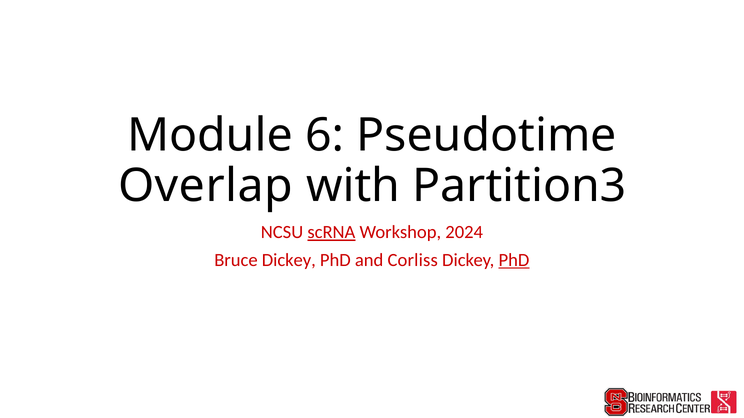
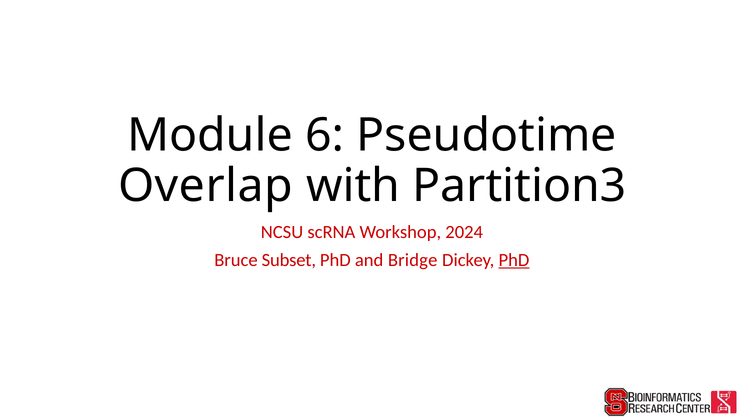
scRNA underline: present -> none (331, 233)
Bruce Dickey: Dickey -> Subset (289, 260)
Corliss: Corliss -> Bridge (413, 260)
